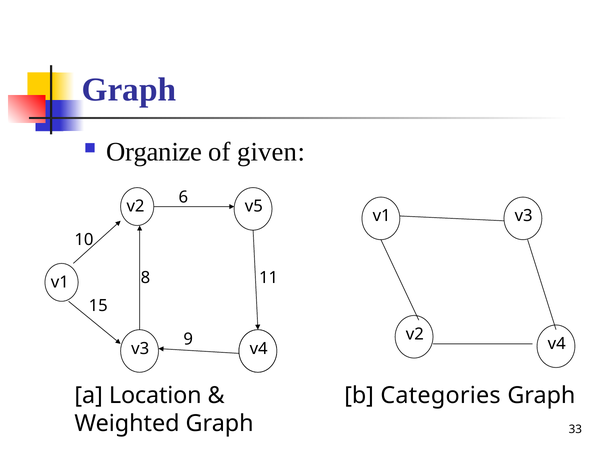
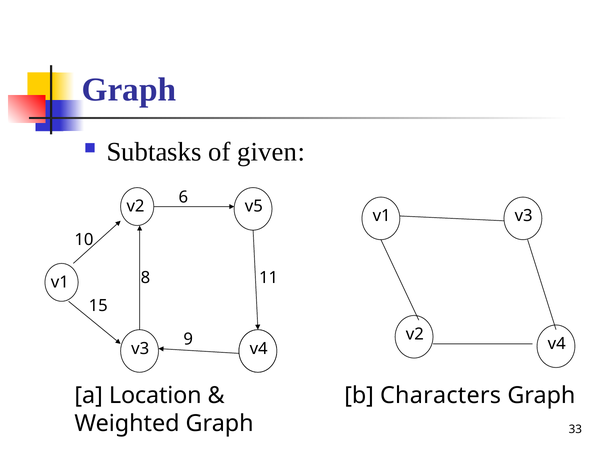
Organize: Organize -> Subtasks (154, 152)
Categories: Categories -> Characters (441, 395)
